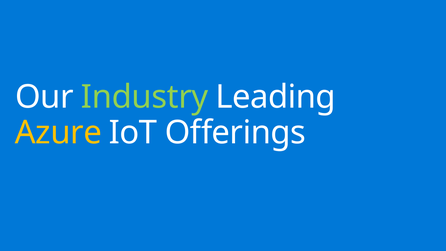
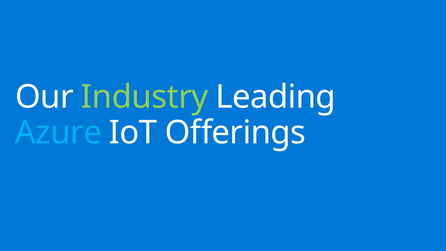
Azure colour: yellow -> light blue (58, 132)
